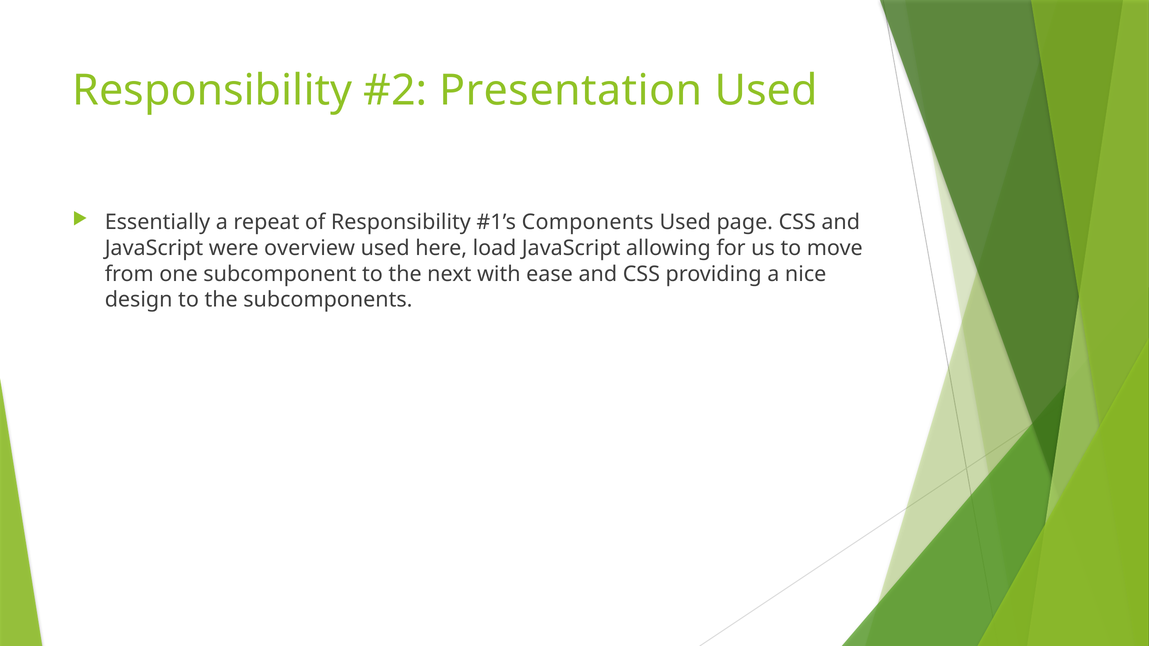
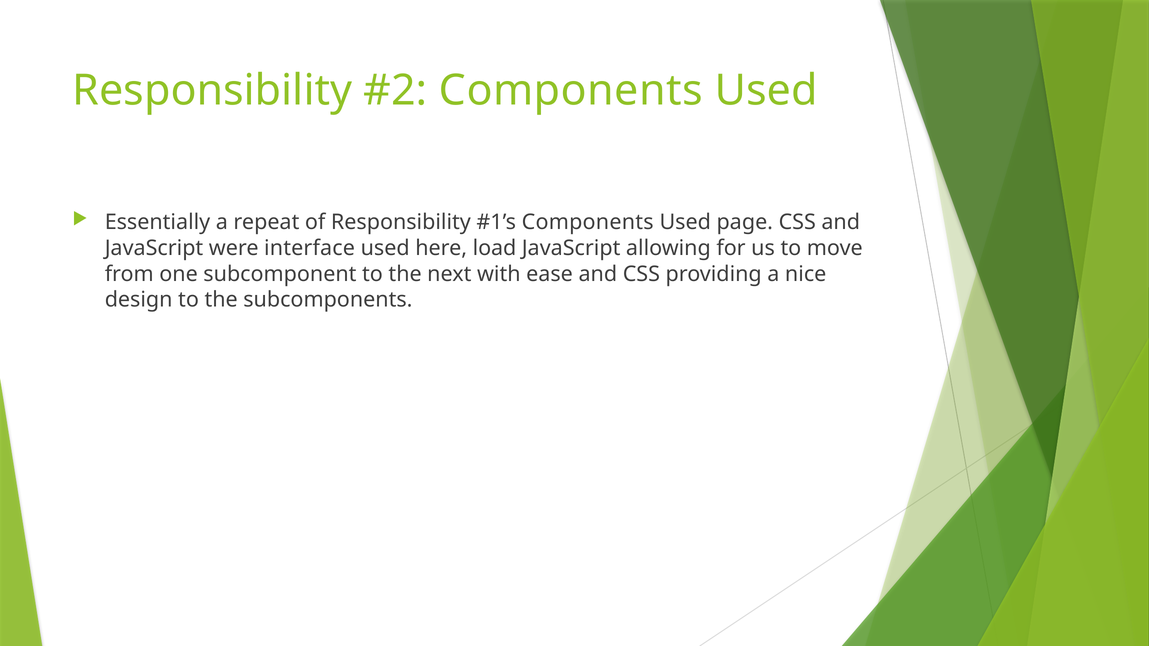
Presentation: Presentation -> Components (571, 91)
overview: overview -> interface (310, 248)
